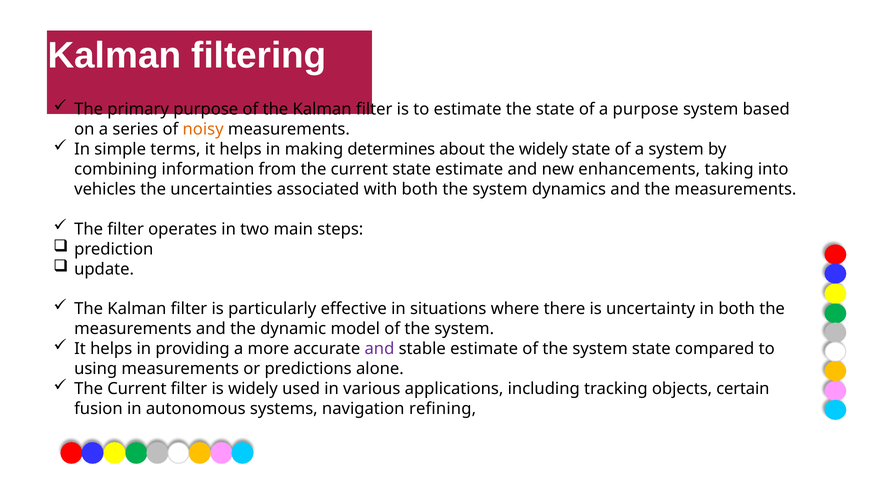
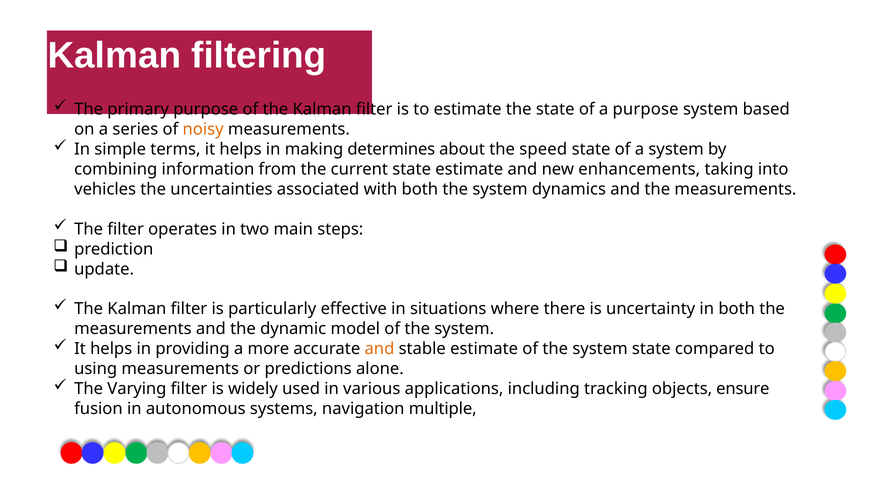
the widely: widely -> speed (543, 149)
and colour: purple -> orange (379, 349)
Current: Current -> Varying (137, 389)
certain: certain -> ensure (743, 389)
refining: refining -> multiple (443, 409)
